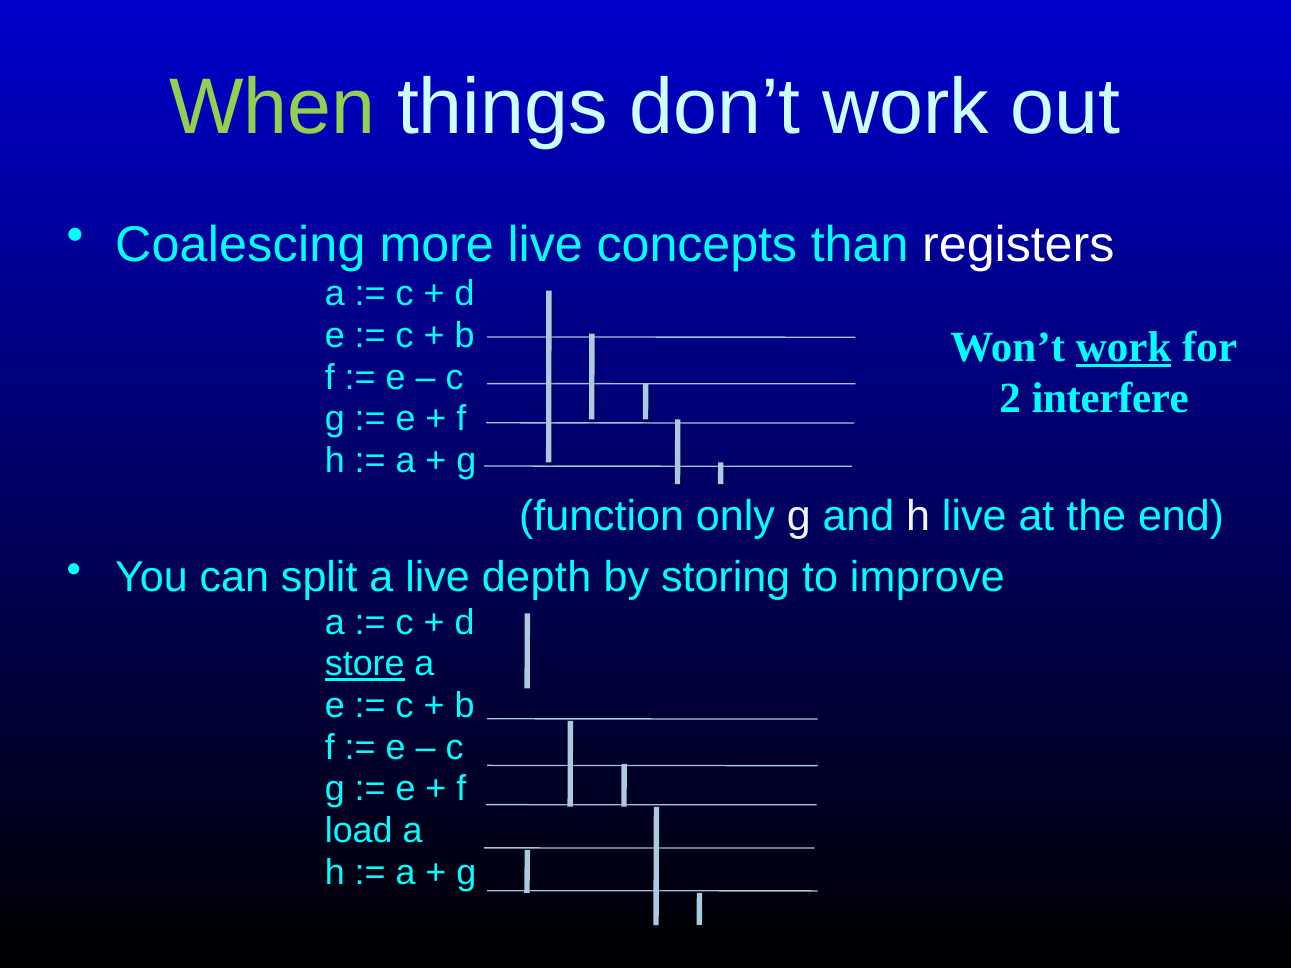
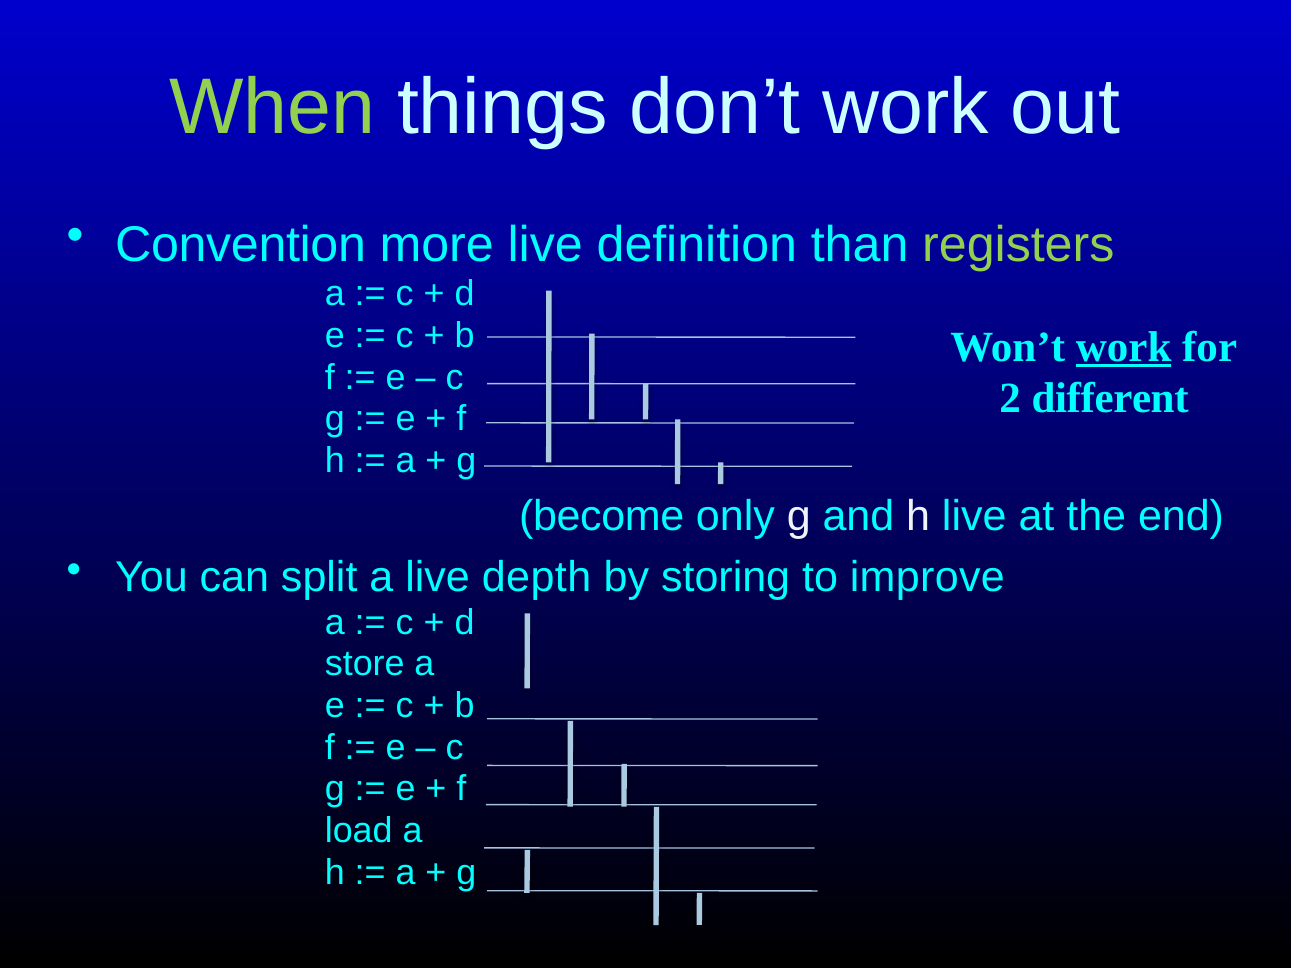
Coalescing: Coalescing -> Convention (241, 245)
concepts: concepts -> definition (697, 245)
registers colour: white -> light green (1018, 245)
interfere: interfere -> different (1110, 399)
function: function -> become (602, 517)
store underline: present -> none (365, 664)
